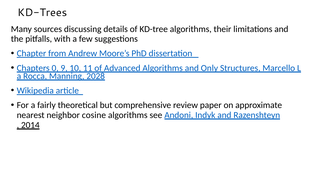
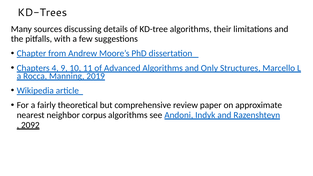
0: 0 -> 4 (55, 68)
2028: 2028 -> 2019 (96, 76)
cosine: cosine -> corpus (94, 115)
2014: 2014 -> 2092 (30, 125)
